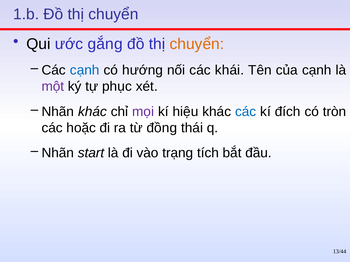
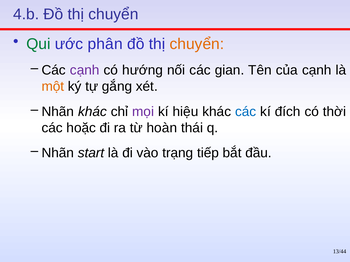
1.b: 1.b -> 4.b (26, 14)
Qui colour: black -> green (38, 44)
gắng: gắng -> phân (105, 44)
cạnh colour: blue -> purple (85, 70)
khái: khái -> gian (230, 70)
một colour: purple -> orange (53, 87)
phục: phục -> gắng (117, 87)
tròn: tròn -> thời (335, 112)
đồng: đồng -> hoàn (162, 128)
tích: tích -> tiếp (208, 153)
